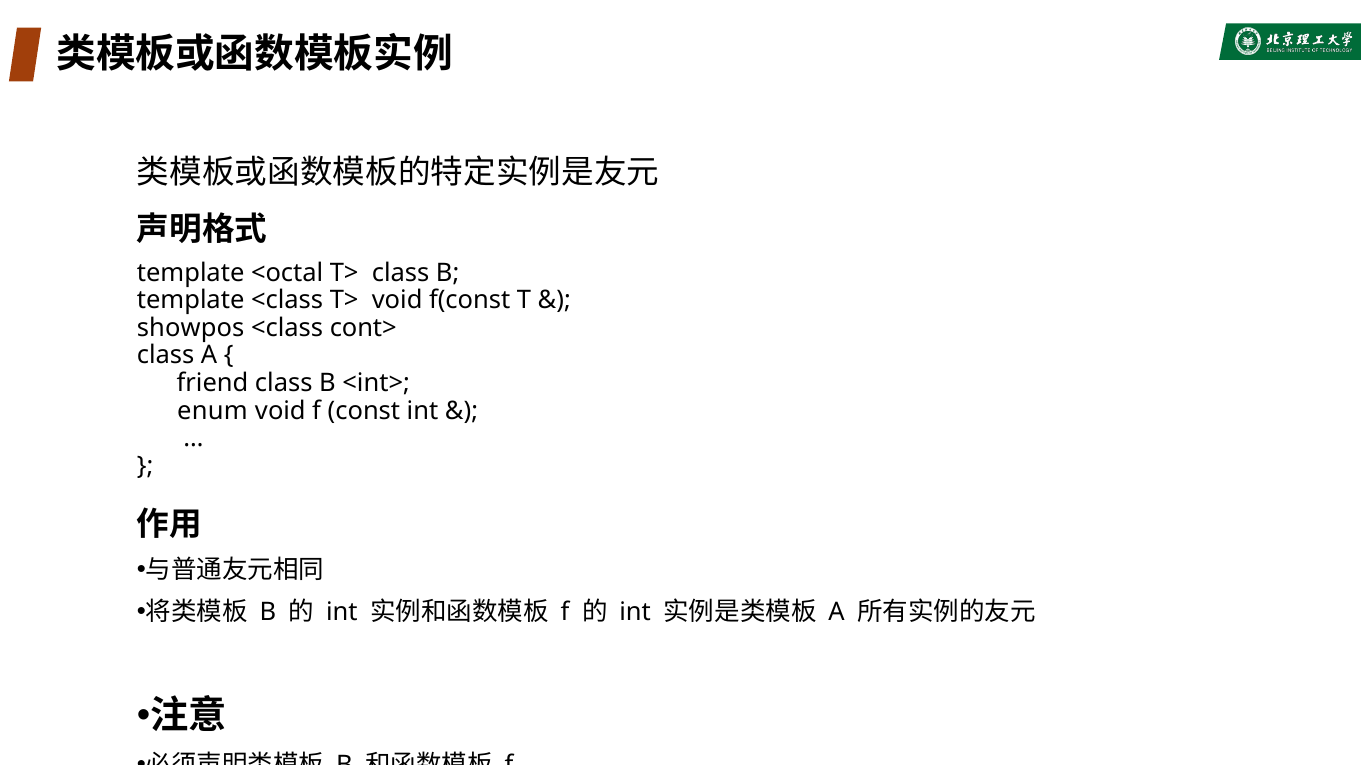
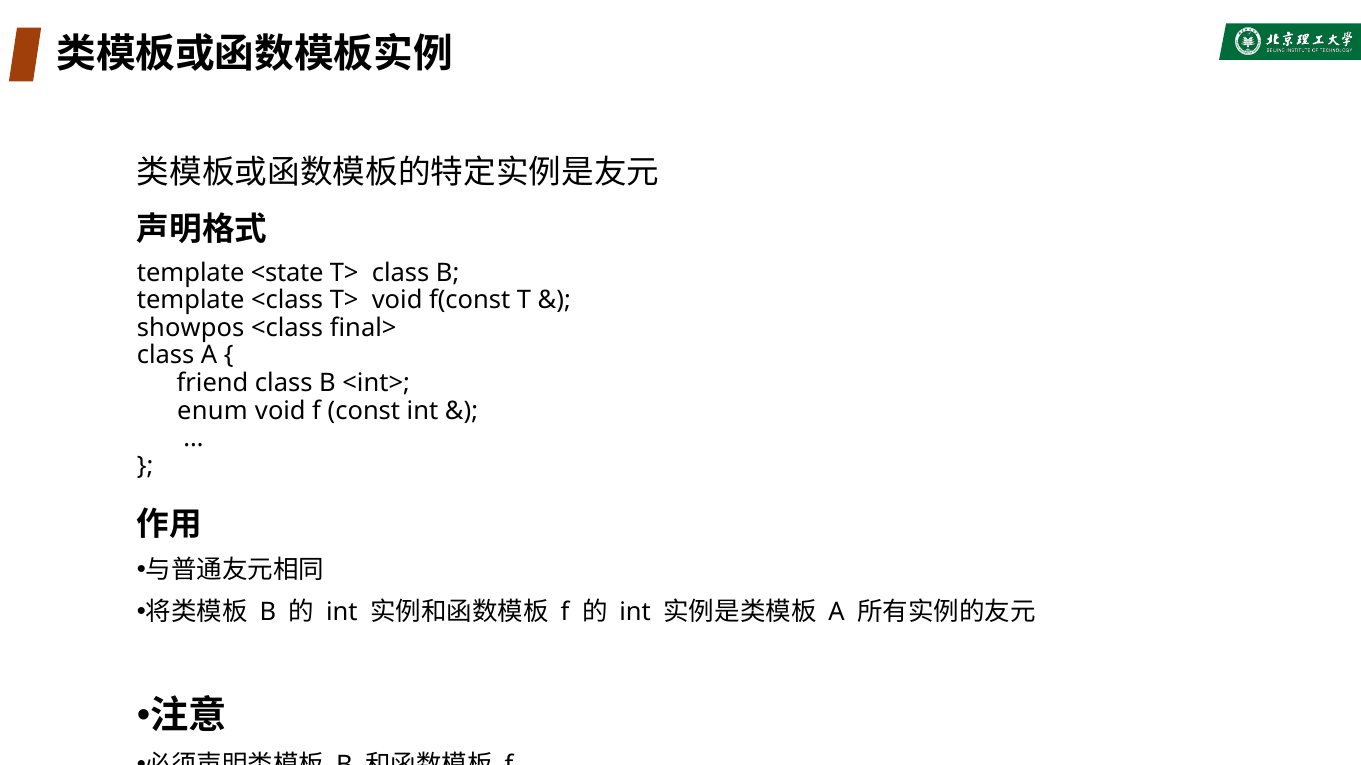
<octal: <octal -> <state (287, 273)
cont>: cont> -> final> (363, 328)
